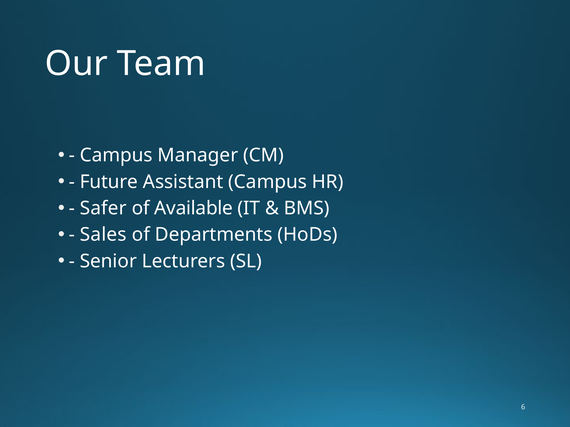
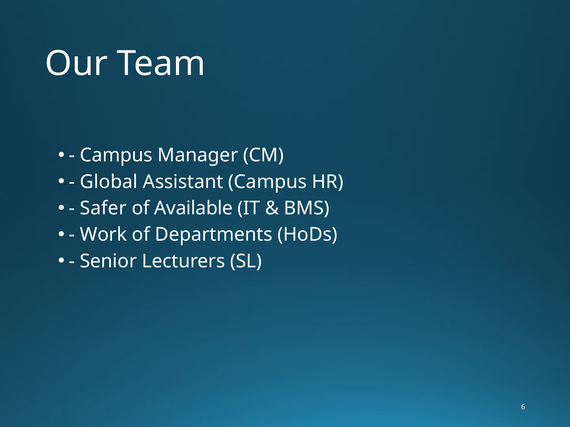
Future: Future -> Global (109, 182)
Sales: Sales -> Work (103, 235)
